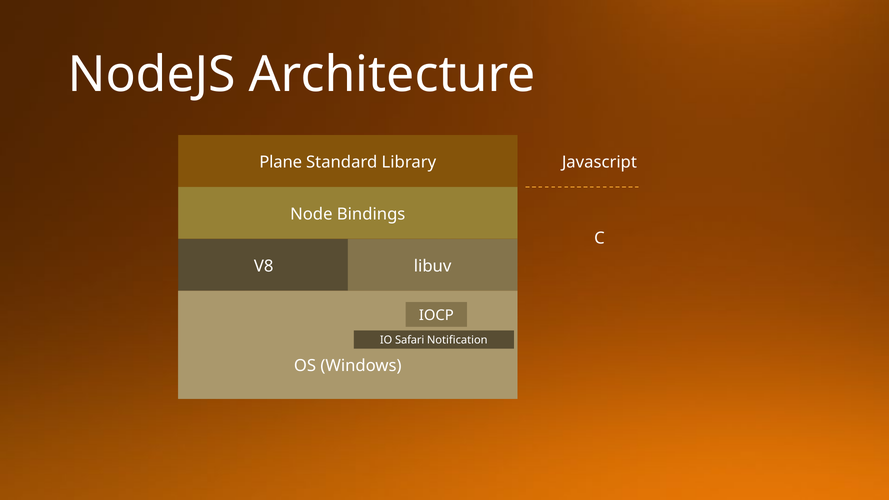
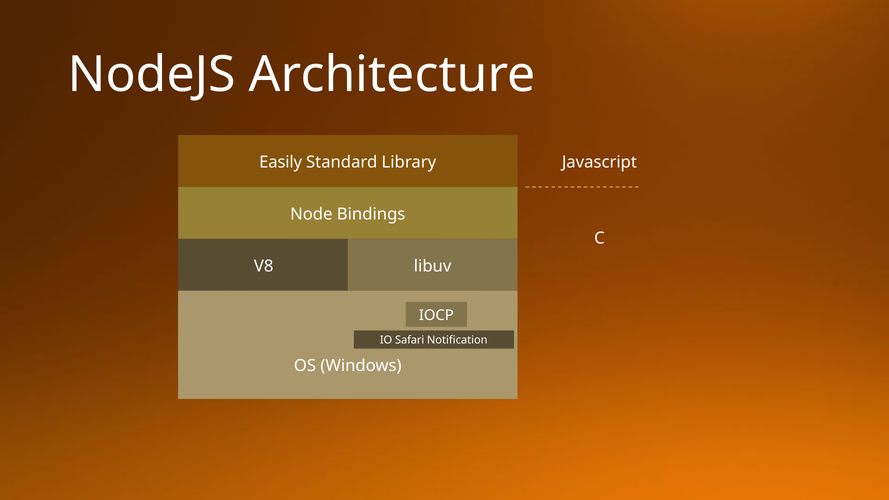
Plane: Plane -> Easily (281, 162)
